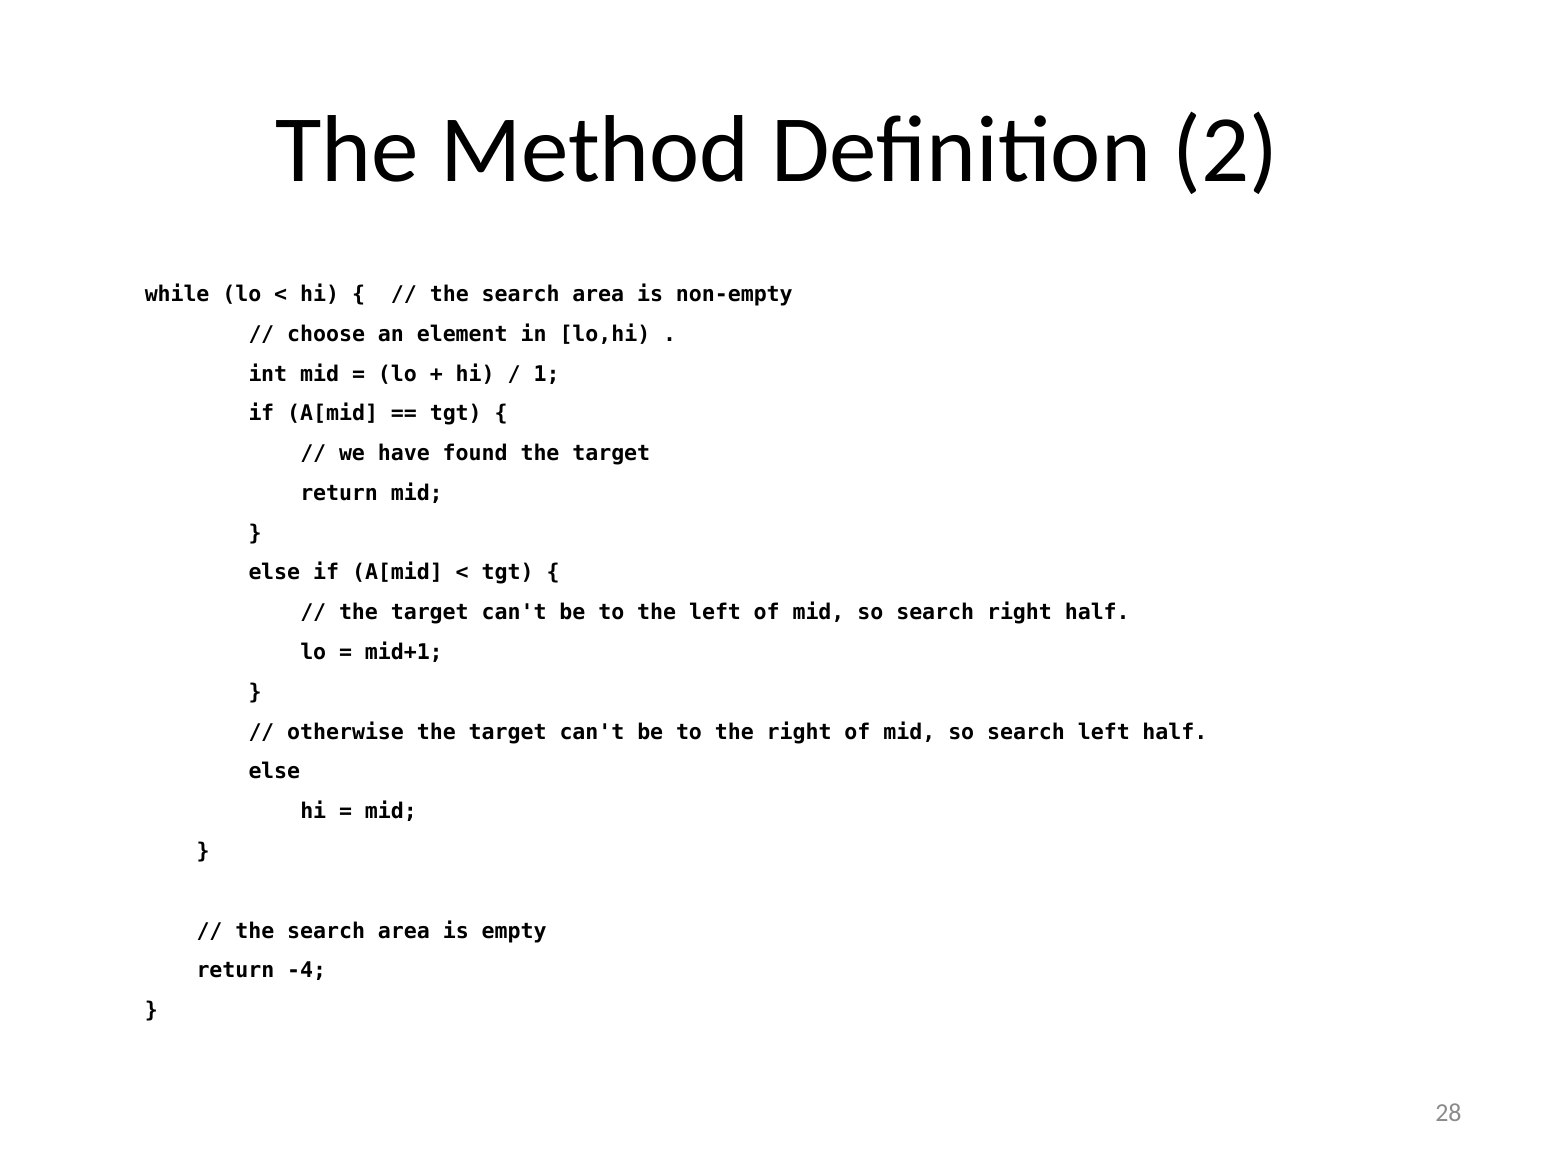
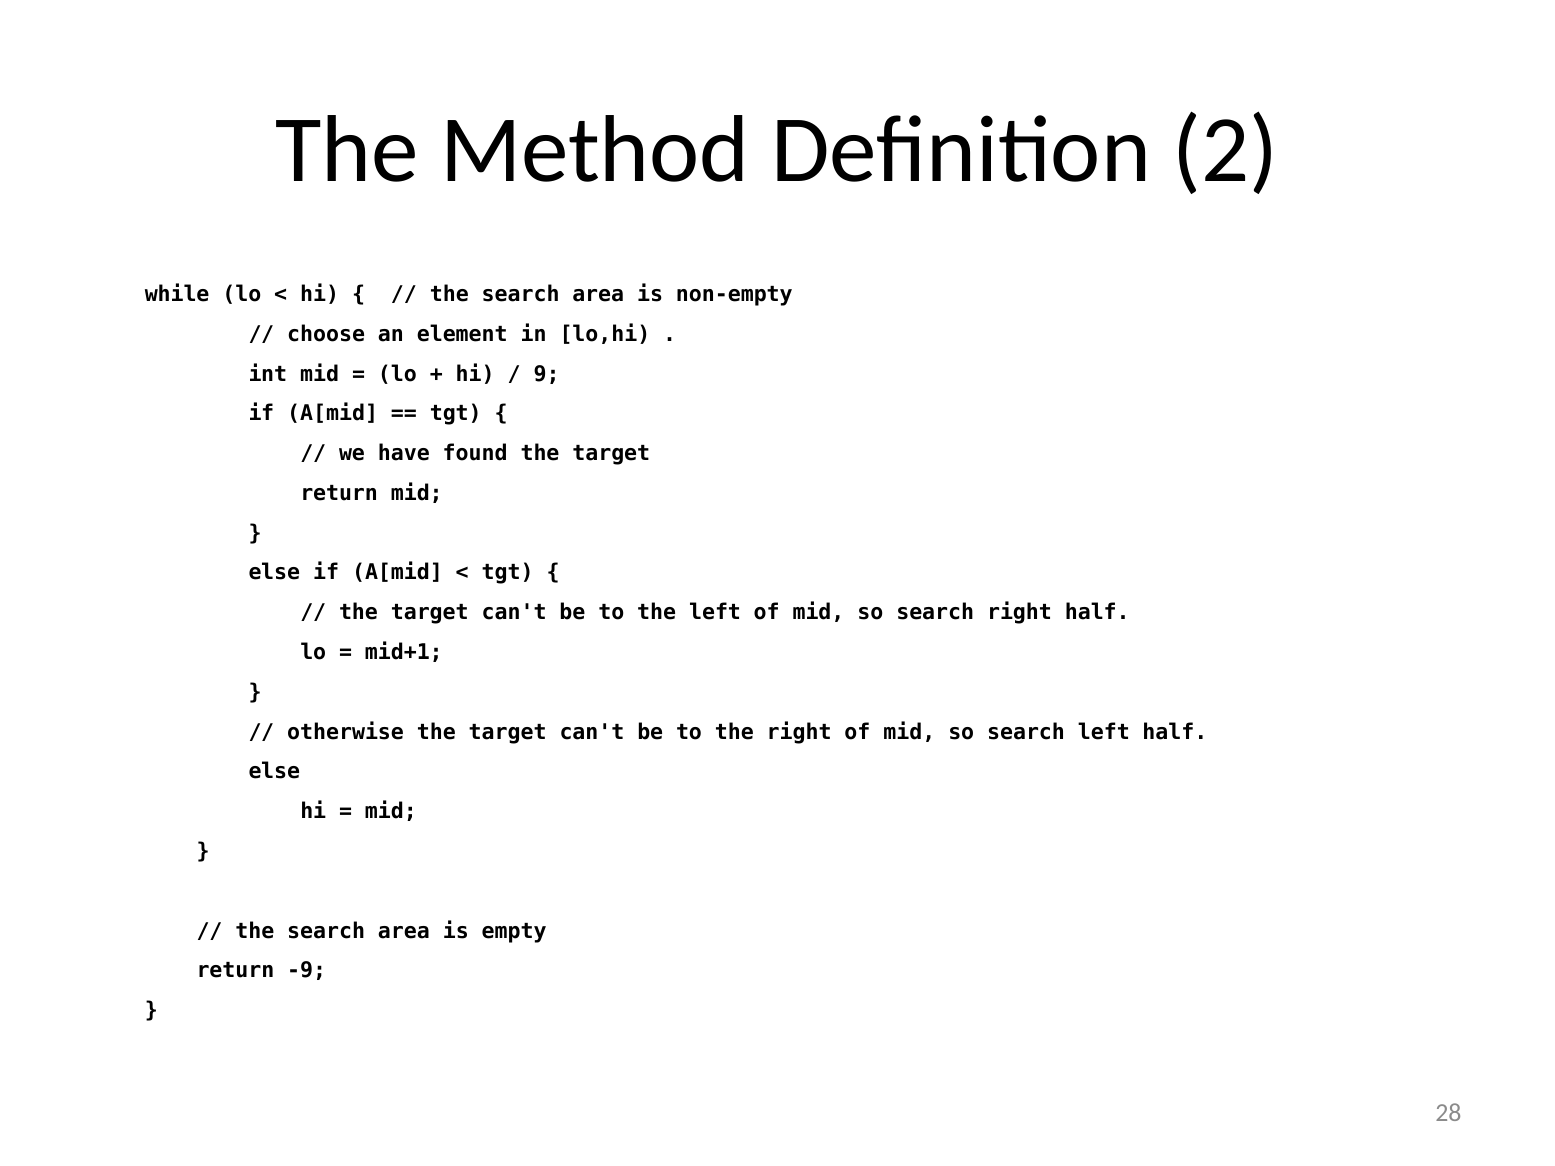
1: 1 -> 9 (547, 374)
-4: -4 -> -9 (307, 971)
